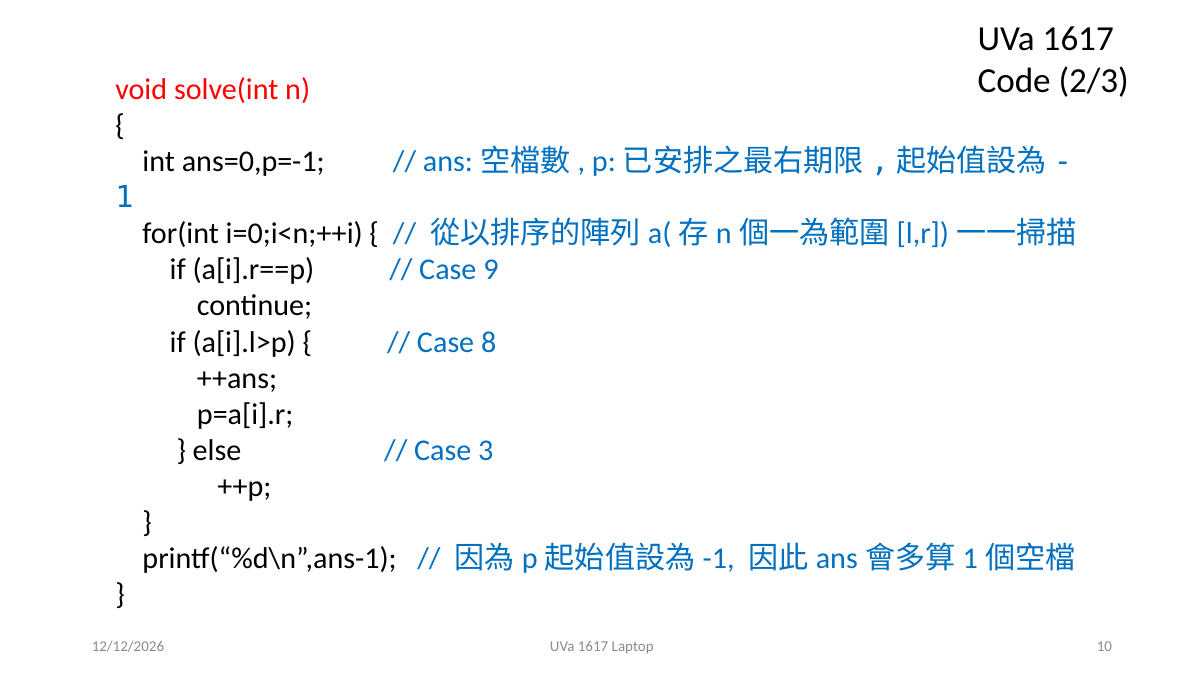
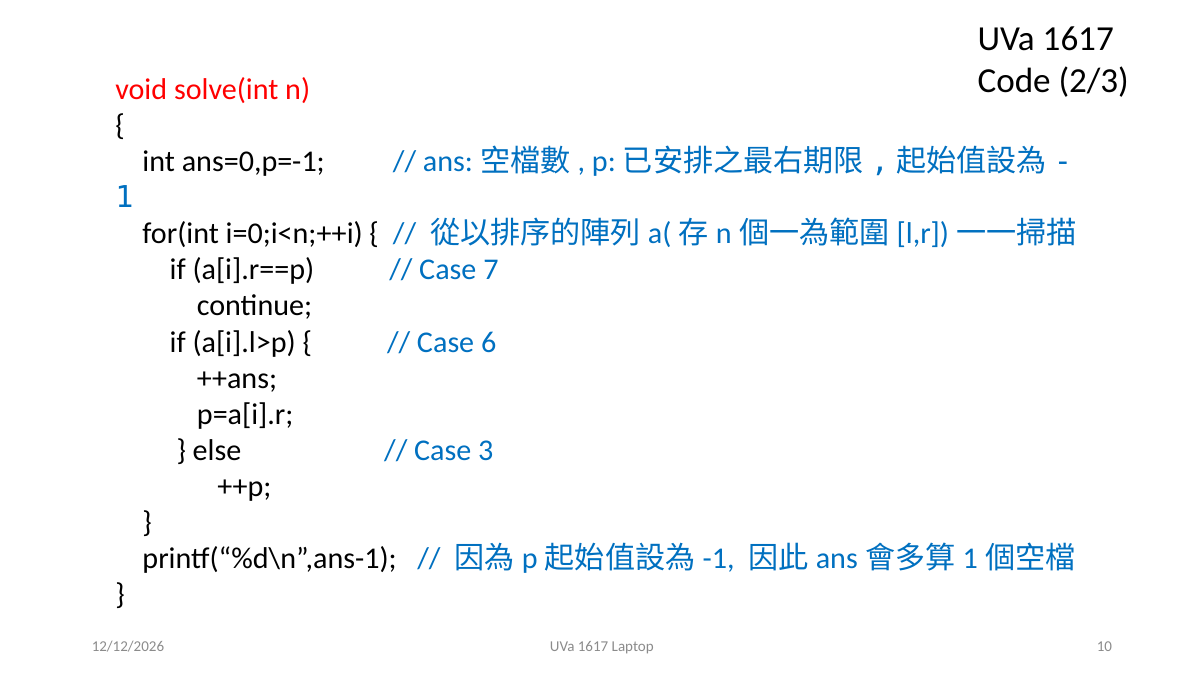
9: 9 -> 7 (491, 270)
8: 8 -> 6 (489, 342)
